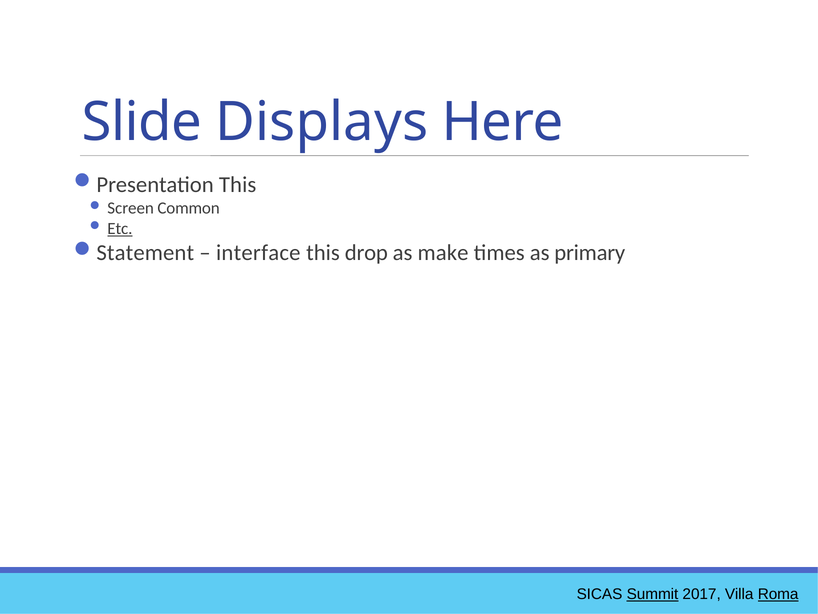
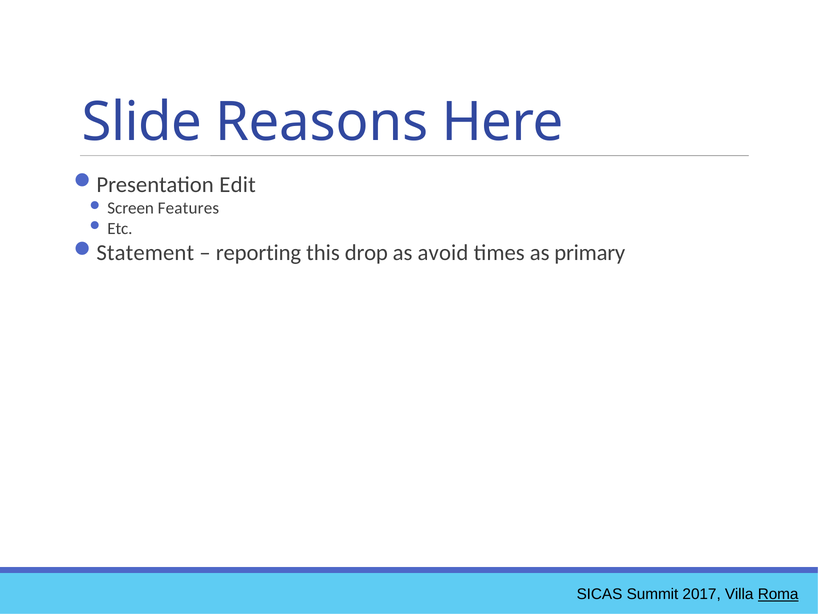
Displays: Displays -> Reasons (322, 122)
Presentation This: This -> Edit (238, 184)
Common: Common -> Features (188, 208)
Etc underline: present -> none (120, 228)
interface: interface -> reporting (258, 253)
make: make -> avoid (443, 253)
Summit underline: present -> none (653, 594)
